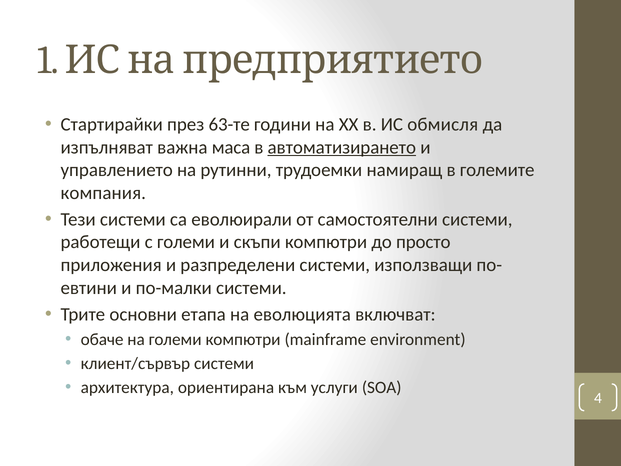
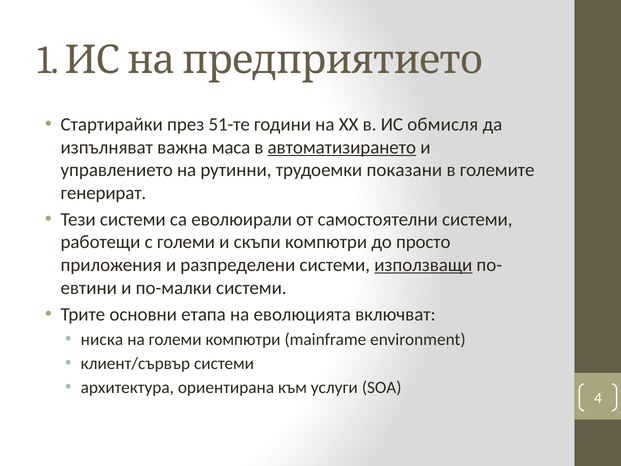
63-те: 63-те -> 51-те (229, 124)
намиращ: намиращ -> показани (404, 170)
компания: компания -> генерират (103, 193)
използващи underline: none -> present (423, 265)
обаче: обаче -> ниска (102, 339)
